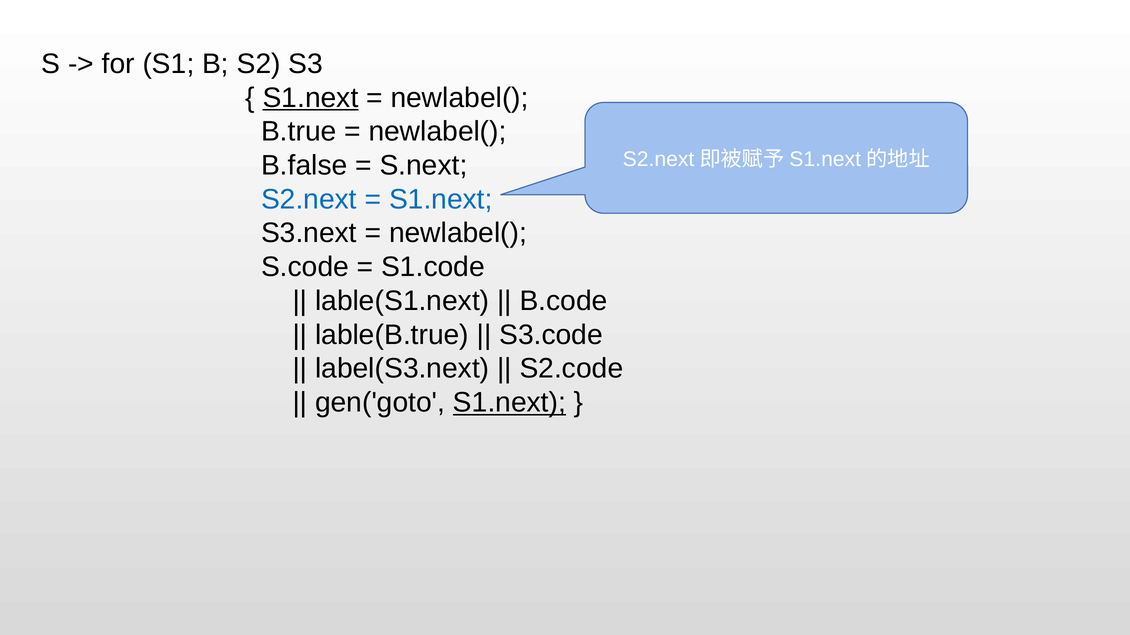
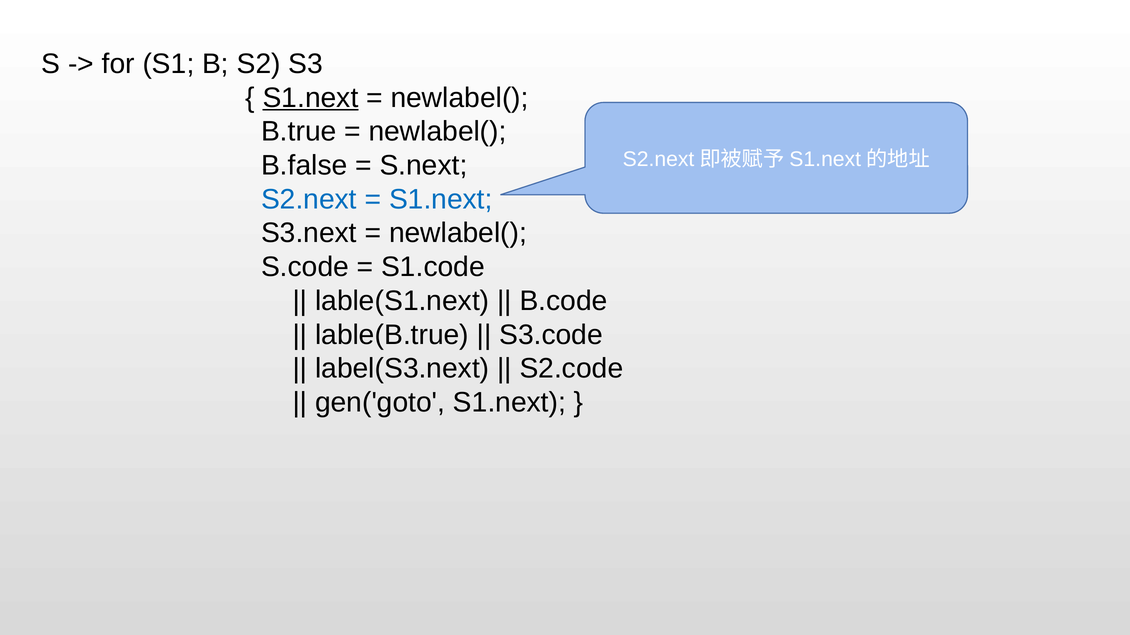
S1.next underline: present -> none (509, 403)
